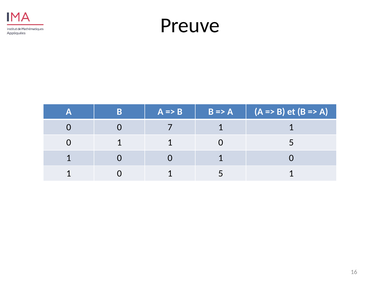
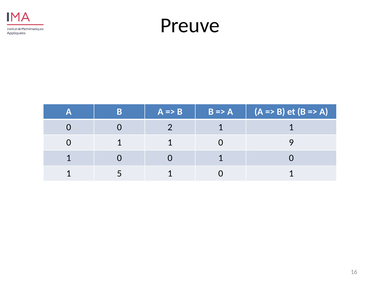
7: 7 -> 2 (170, 127)
0 5: 5 -> 9 (291, 143)
0: 0 -> 5 (119, 173)
5: 5 -> 0 (221, 173)
